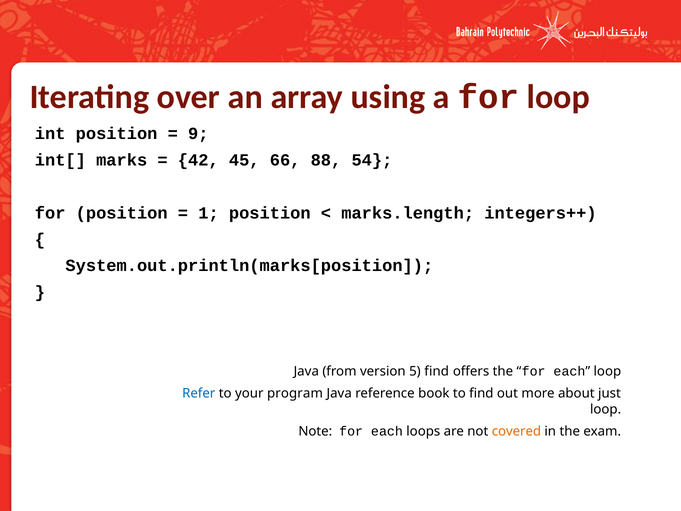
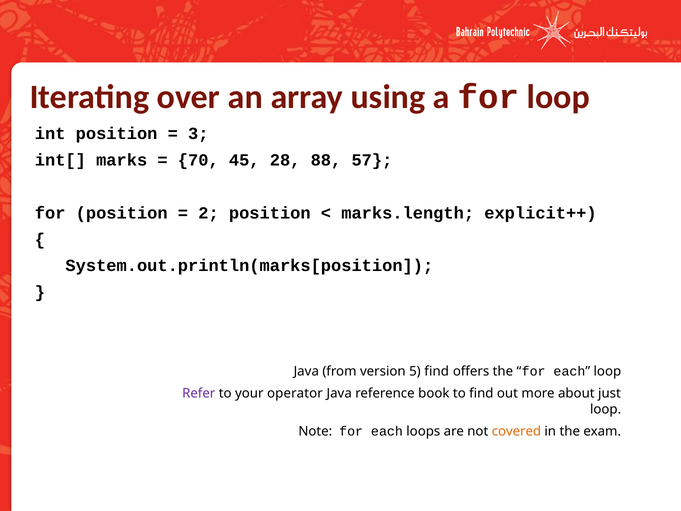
9: 9 -> 3 (198, 134)
42: 42 -> 70 (198, 160)
66: 66 -> 28 (285, 160)
54: 54 -> 57 (372, 160)
1: 1 -> 2 (209, 213)
integers++: integers++ -> explicit++ (540, 213)
Refer colour: blue -> purple (199, 393)
program: program -> operator (295, 393)
